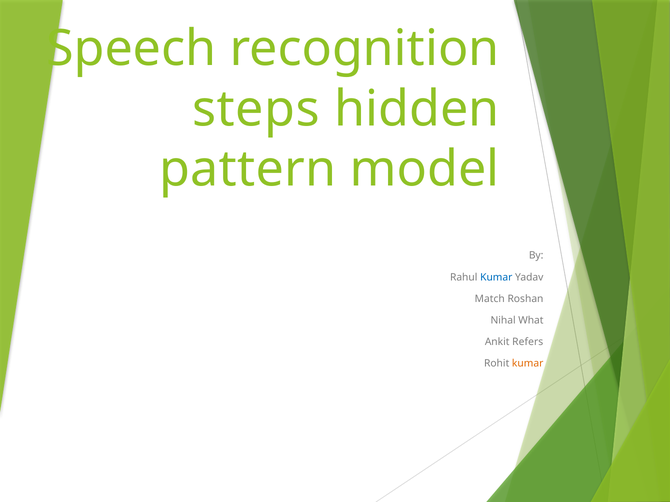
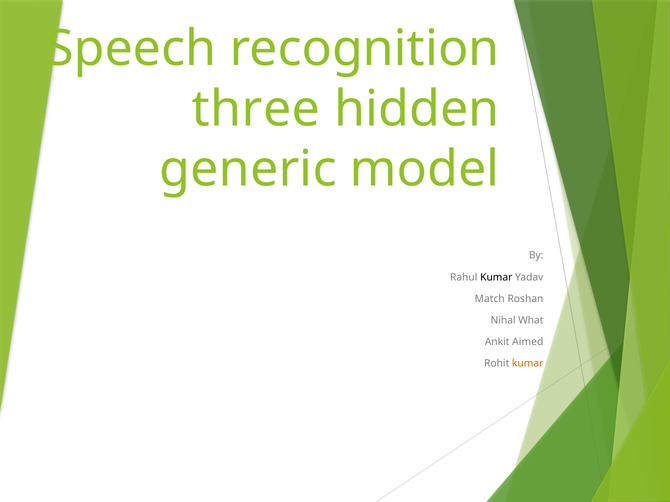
steps: steps -> three (256, 109)
pattern: pattern -> generic (248, 170)
Kumar colour: blue -> black (496, 277)
Refers: Refers -> Aimed (528, 342)
